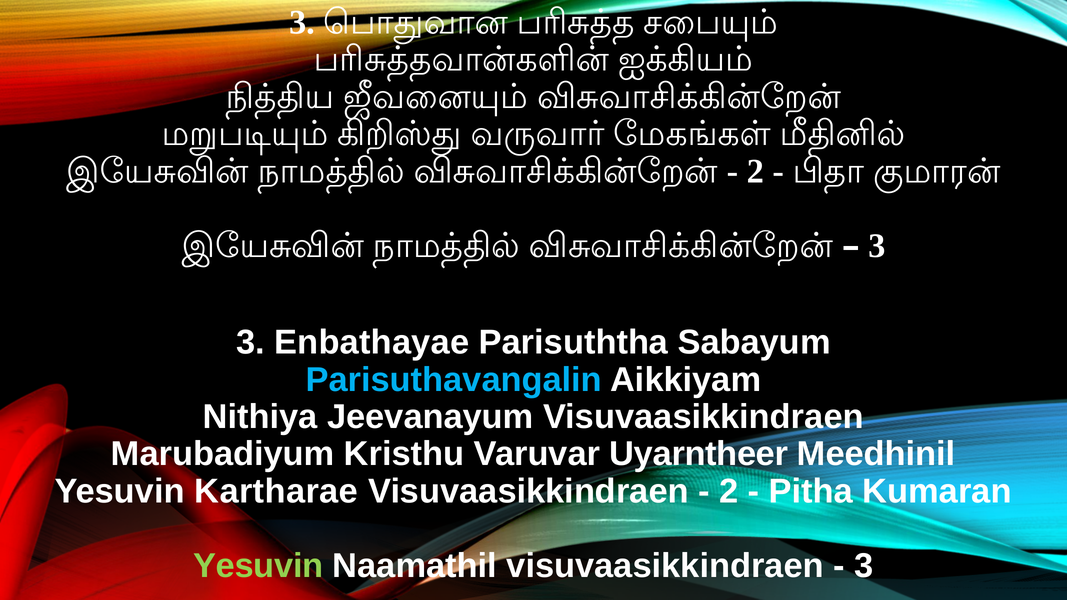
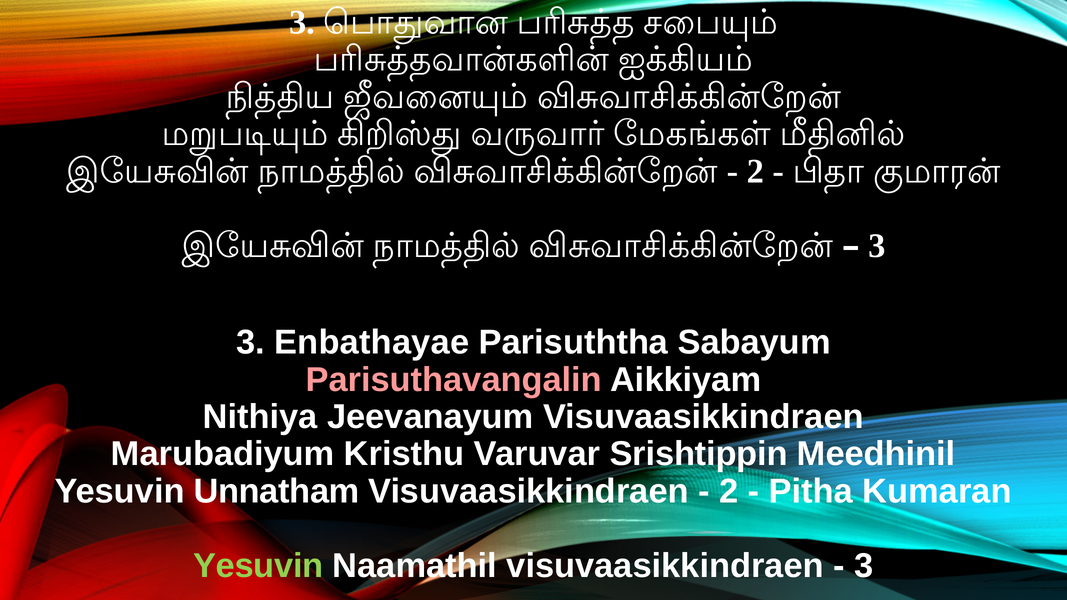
Parisuthavangalin colour: light blue -> pink (454, 380)
Uyarntheer: Uyarntheer -> Srishtippin (699, 454)
Kartharae: Kartharae -> Unnatham (277, 491)
